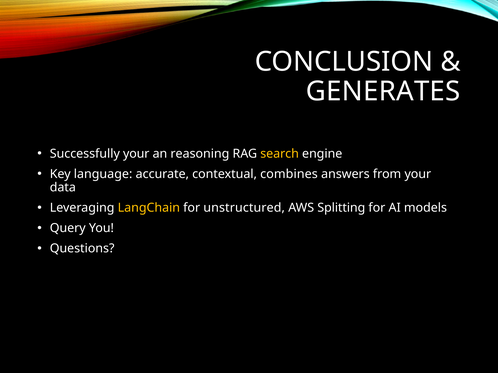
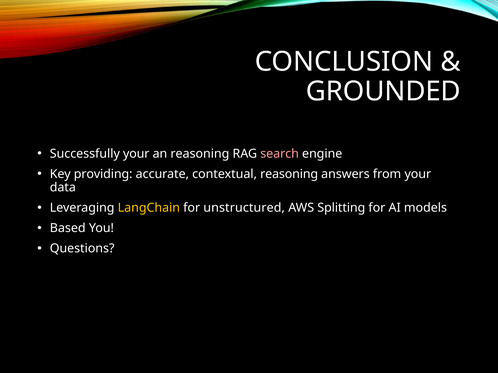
GENERATES: GENERATES -> GROUNDED (383, 92)
search colour: yellow -> pink (280, 154)
language: language -> providing (103, 174)
contextual combines: combines -> reasoning (289, 174)
Query: Query -> Based (68, 228)
